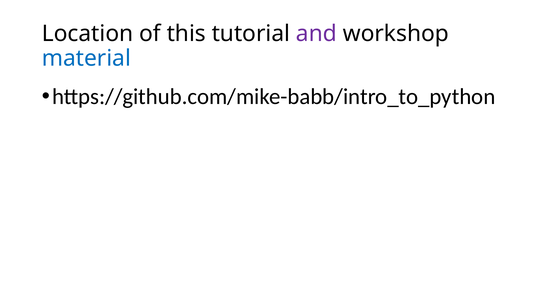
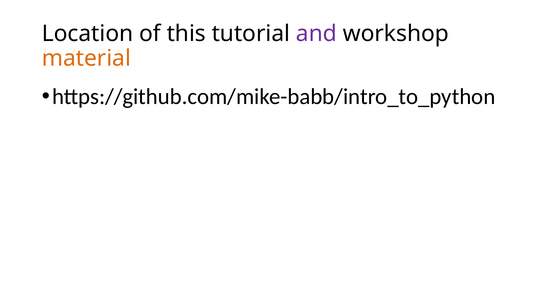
material colour: blue -> orange (86, 58)
